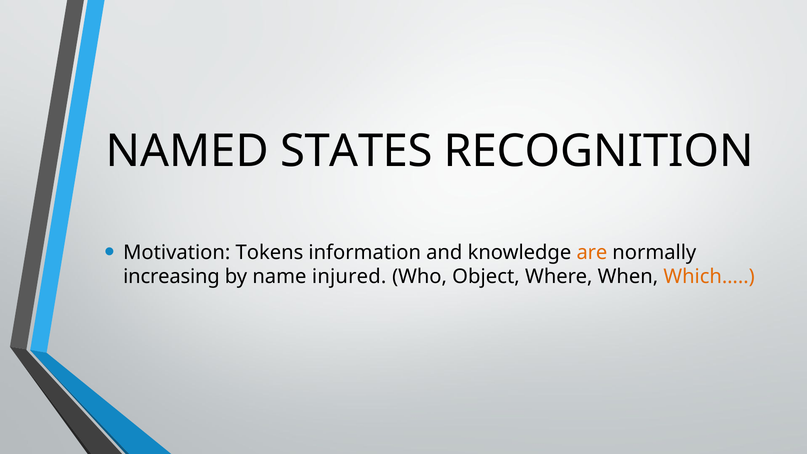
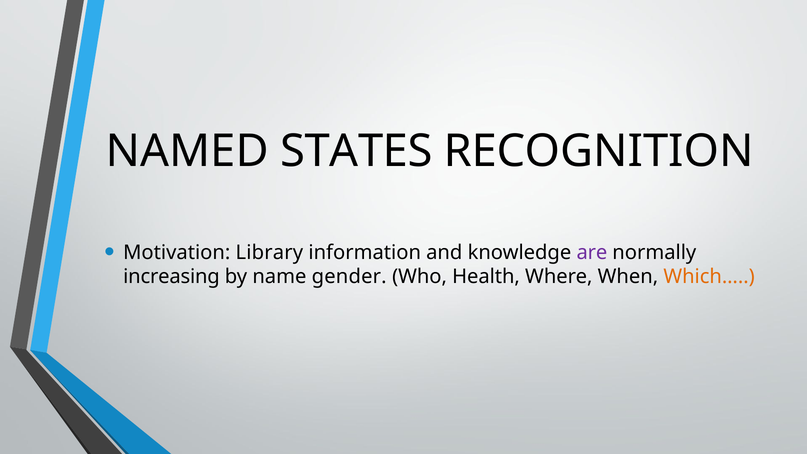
Tokens: Tokens -> Library (269, 253)
are colour: orange -> purple (592, 253)
injured: injured -> gender (349, 277)
Object: Object -> Health (486, 277)
